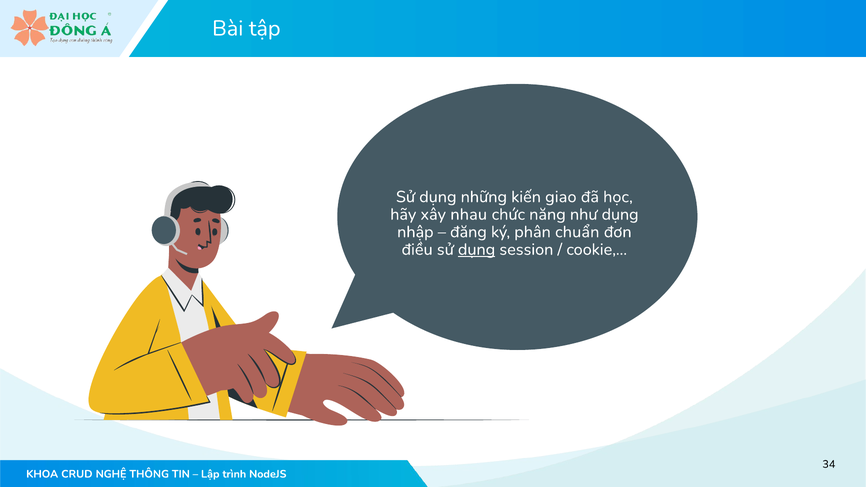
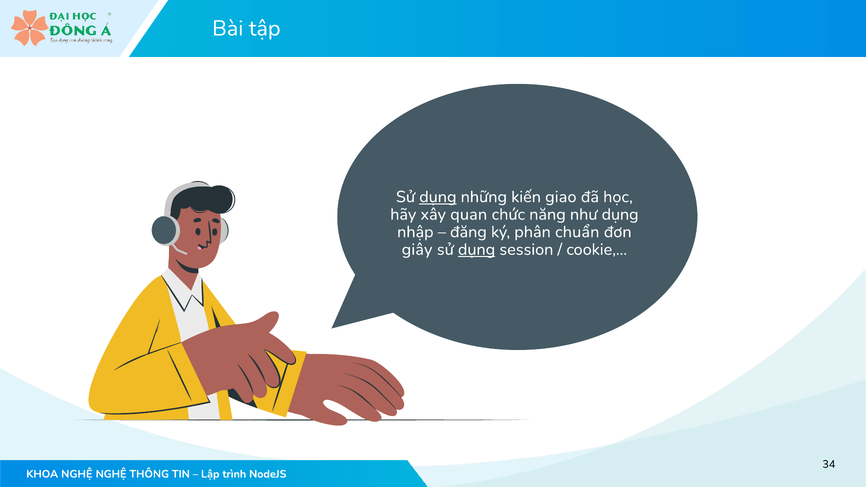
dụng underline: none -> present (438, 197)
nhau: nhau -> quan (469, 214)
điều: điều -> giây (417, 250)
KHOA CRUD: CRUD -> NGHỆ (77, 474)
